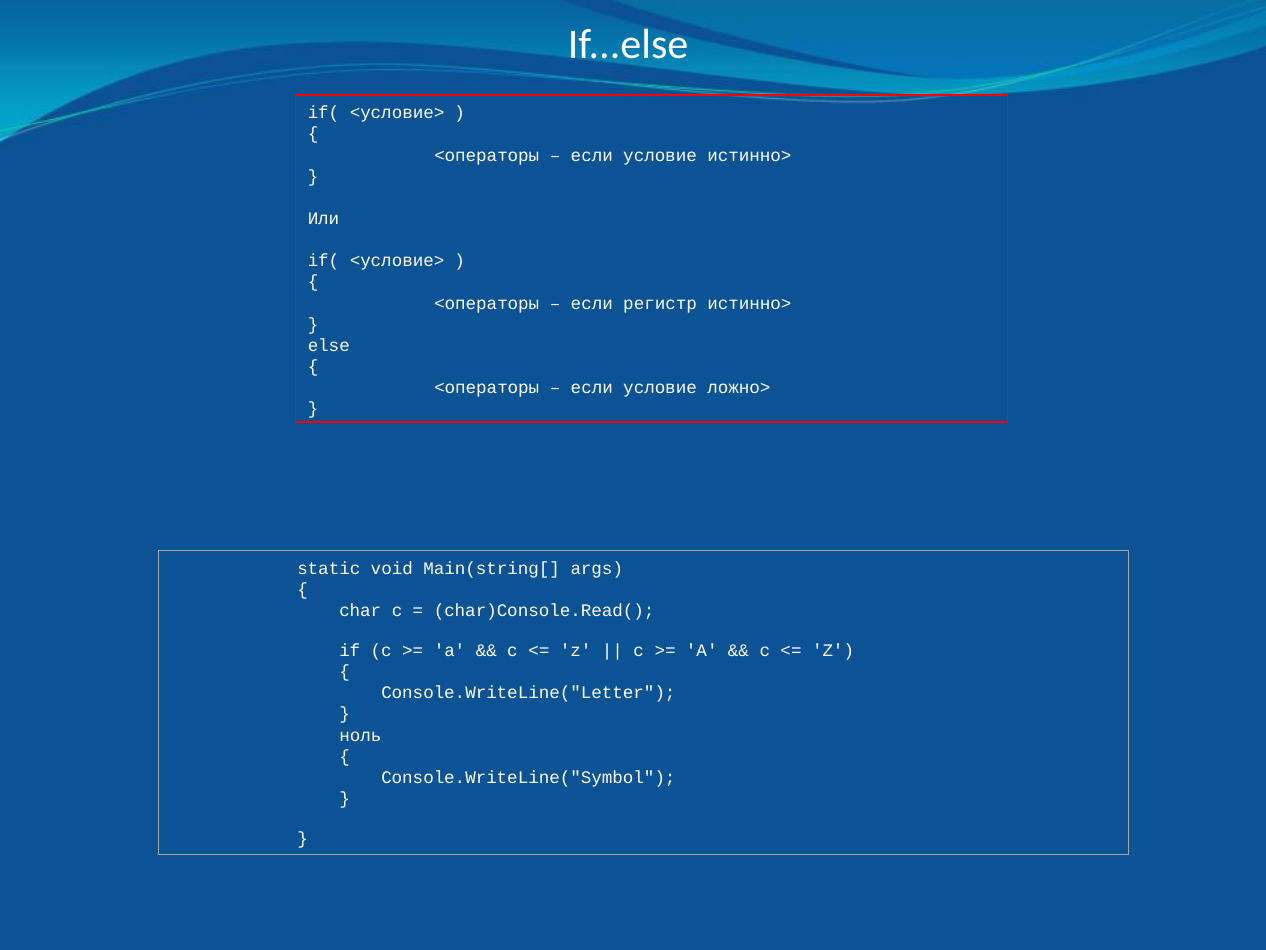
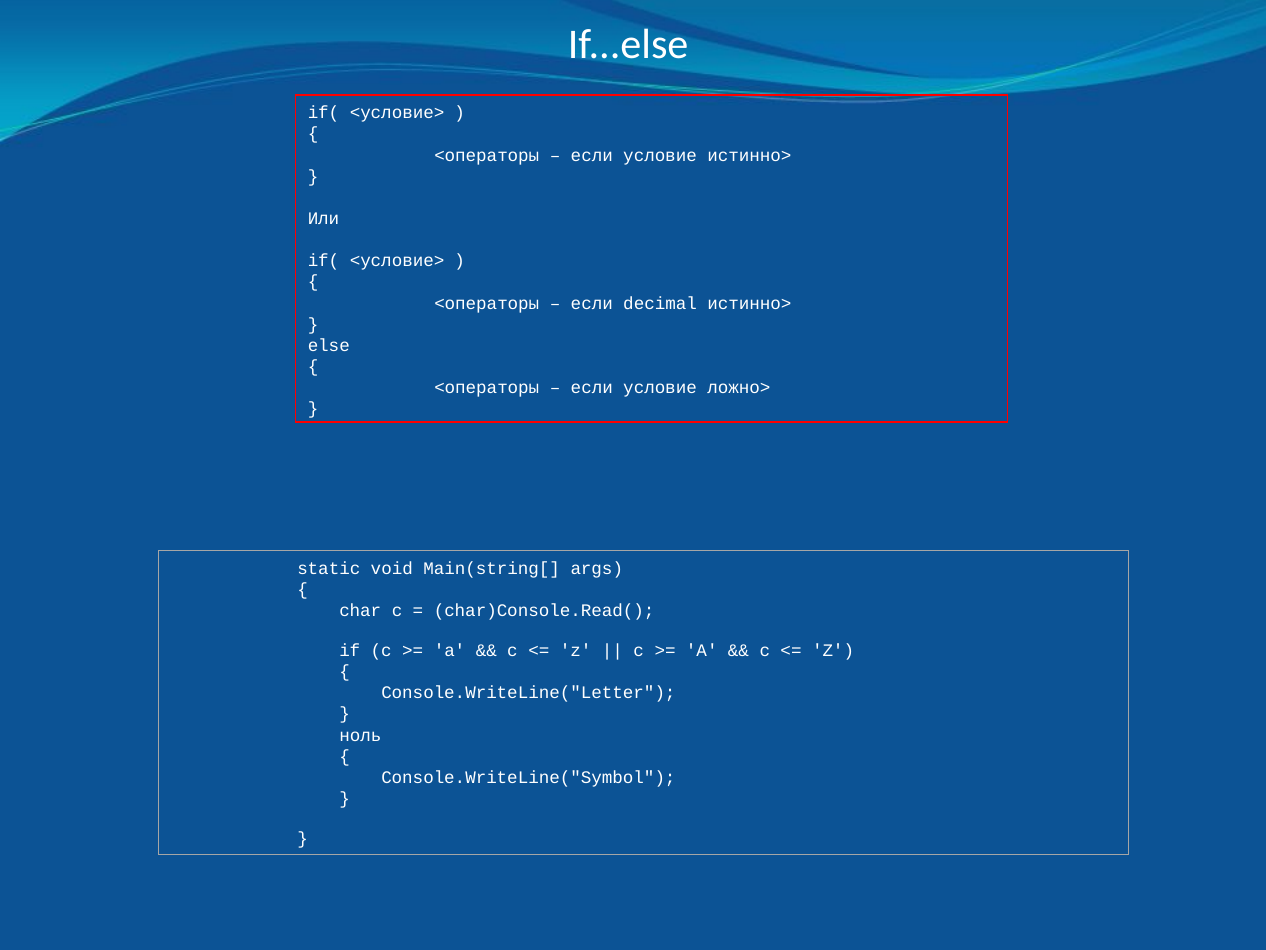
регистр: регистр -> decimal (660, 303)
